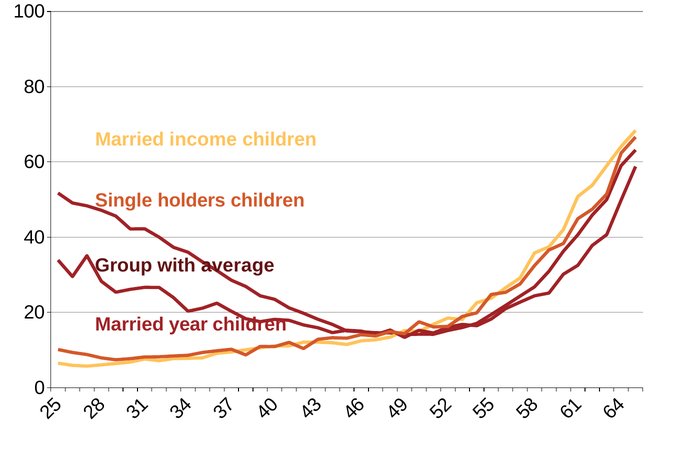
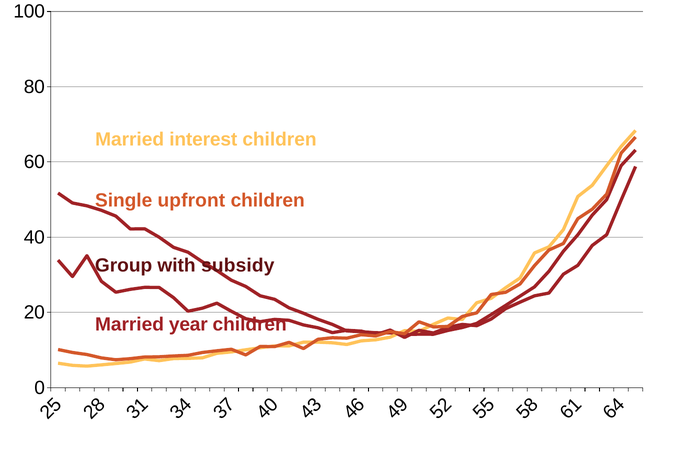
income: income -> interest (203, 139)
holders: holders -> upfront (191, 200)
average: average -> subsidy (238, 266)
